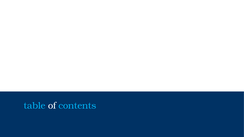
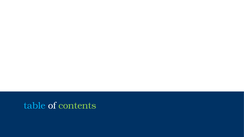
contents colour: light blue -> light green (77, 106)
